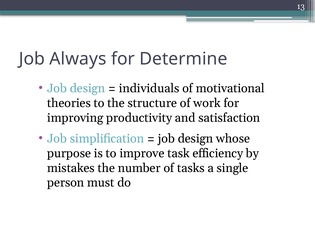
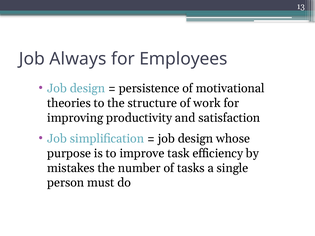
Determine: Determine -> Employees (183, 59)
individuals: individuals -> persistence (149, 89)
